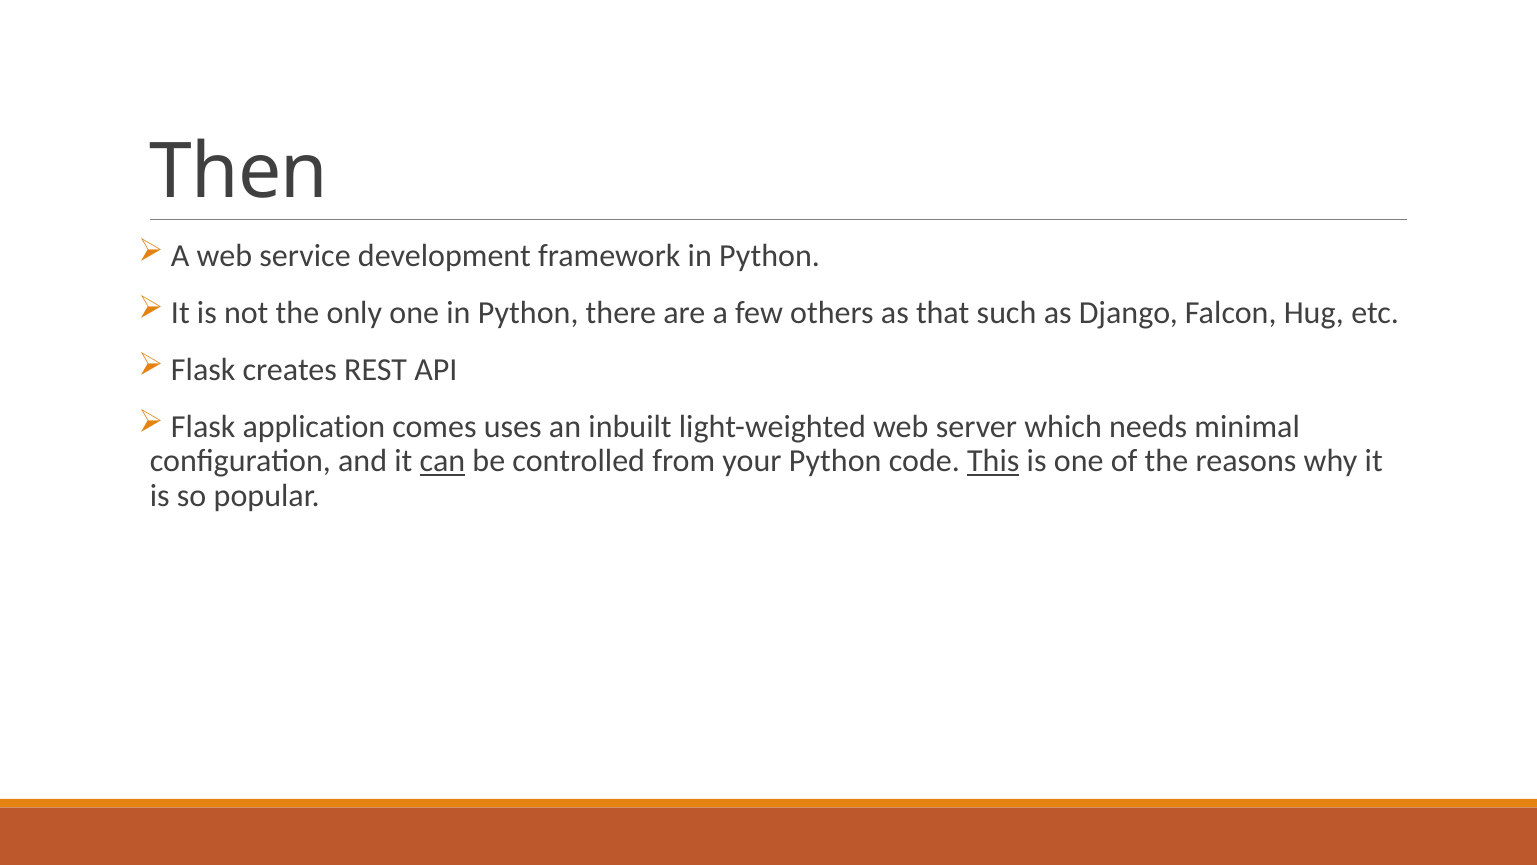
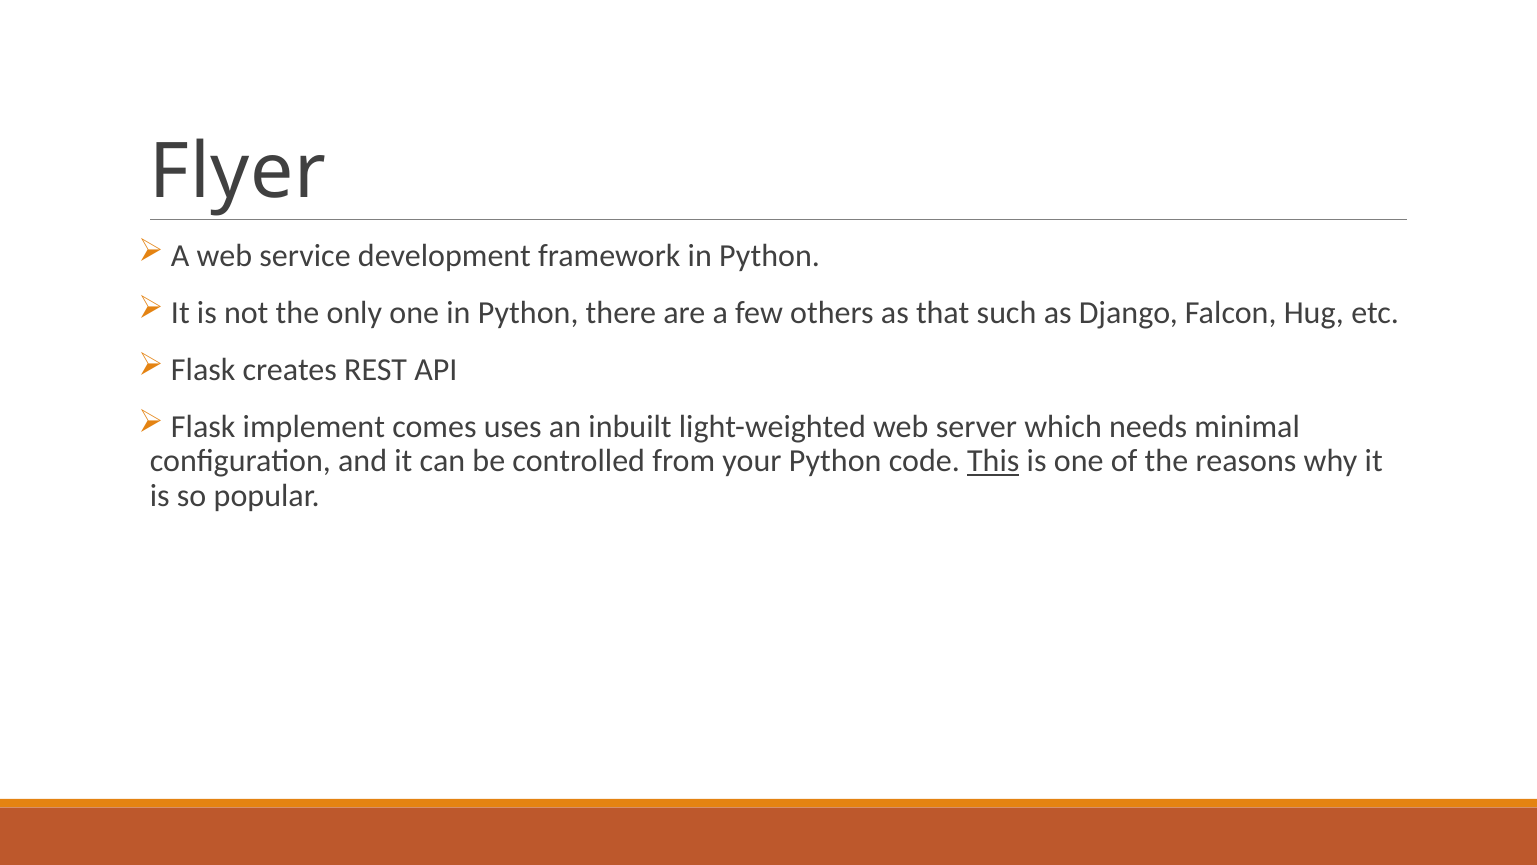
Then: Then -> Flyer (238, 172)
application: application -> implement (314, 427)
can underline: present -> none (442, 461)
